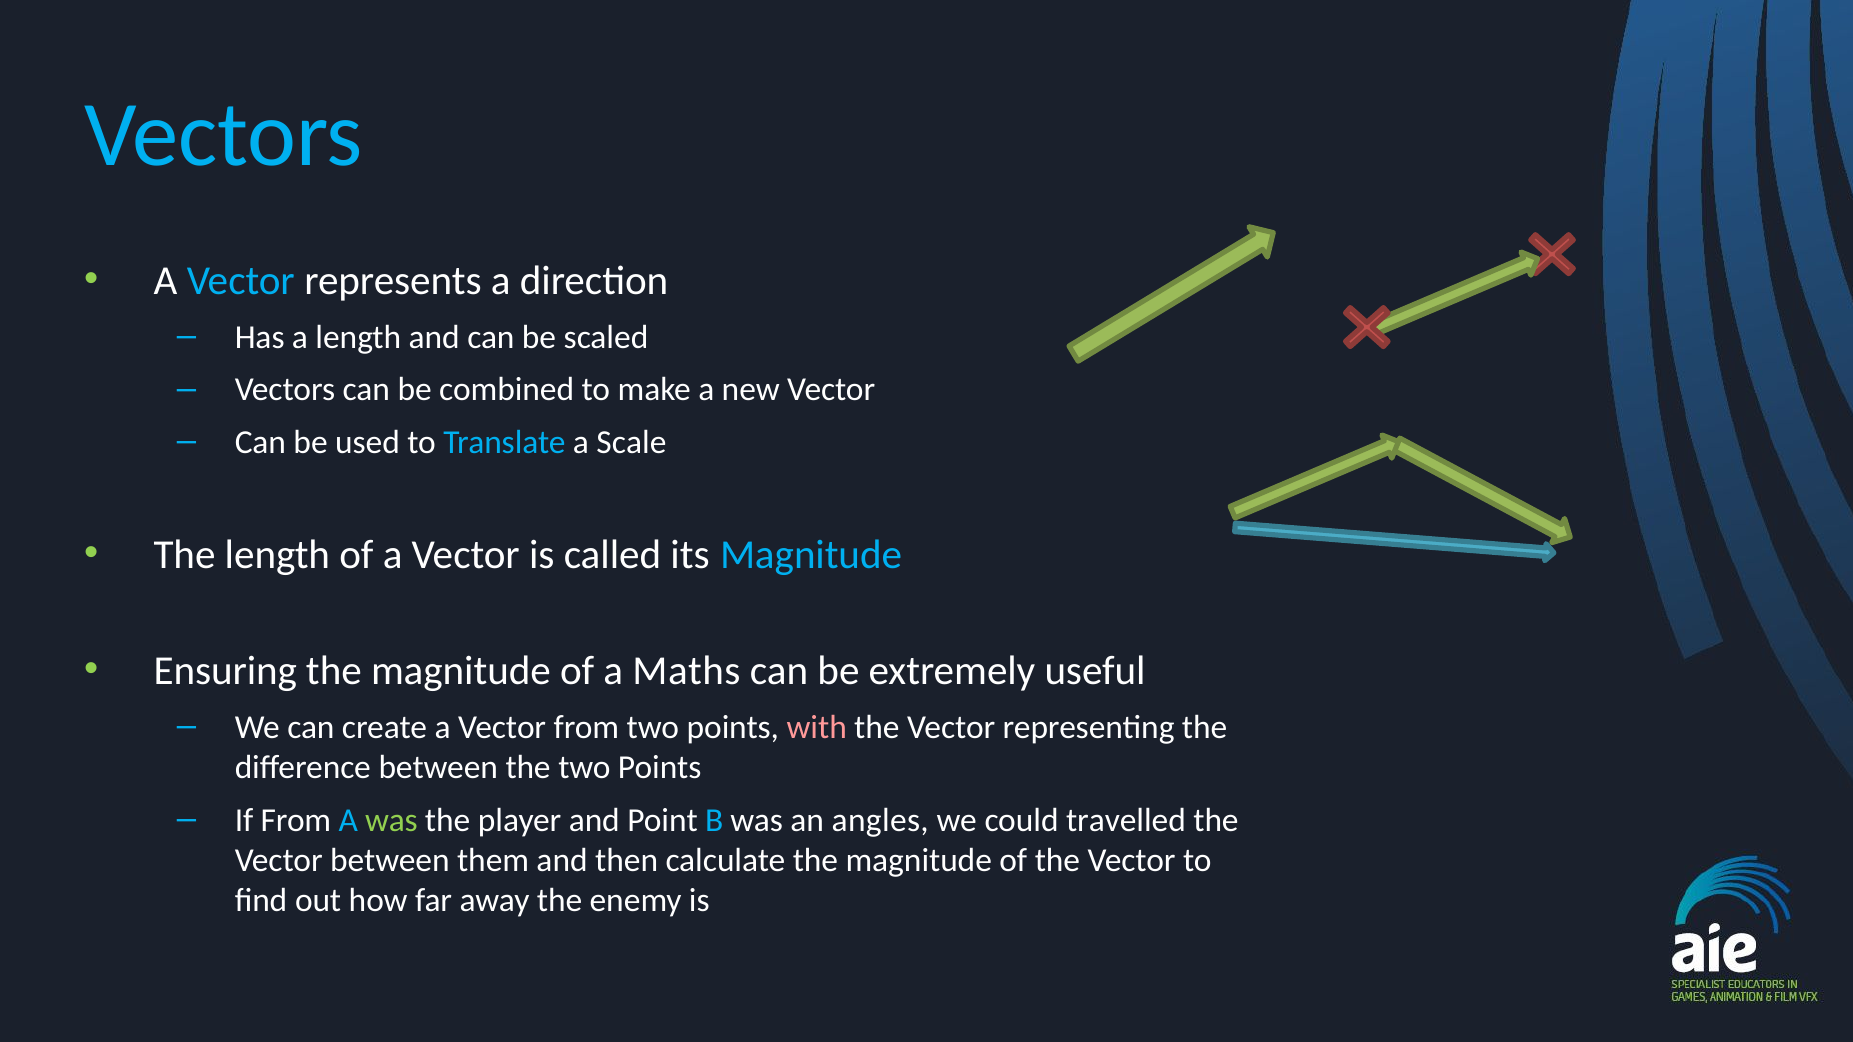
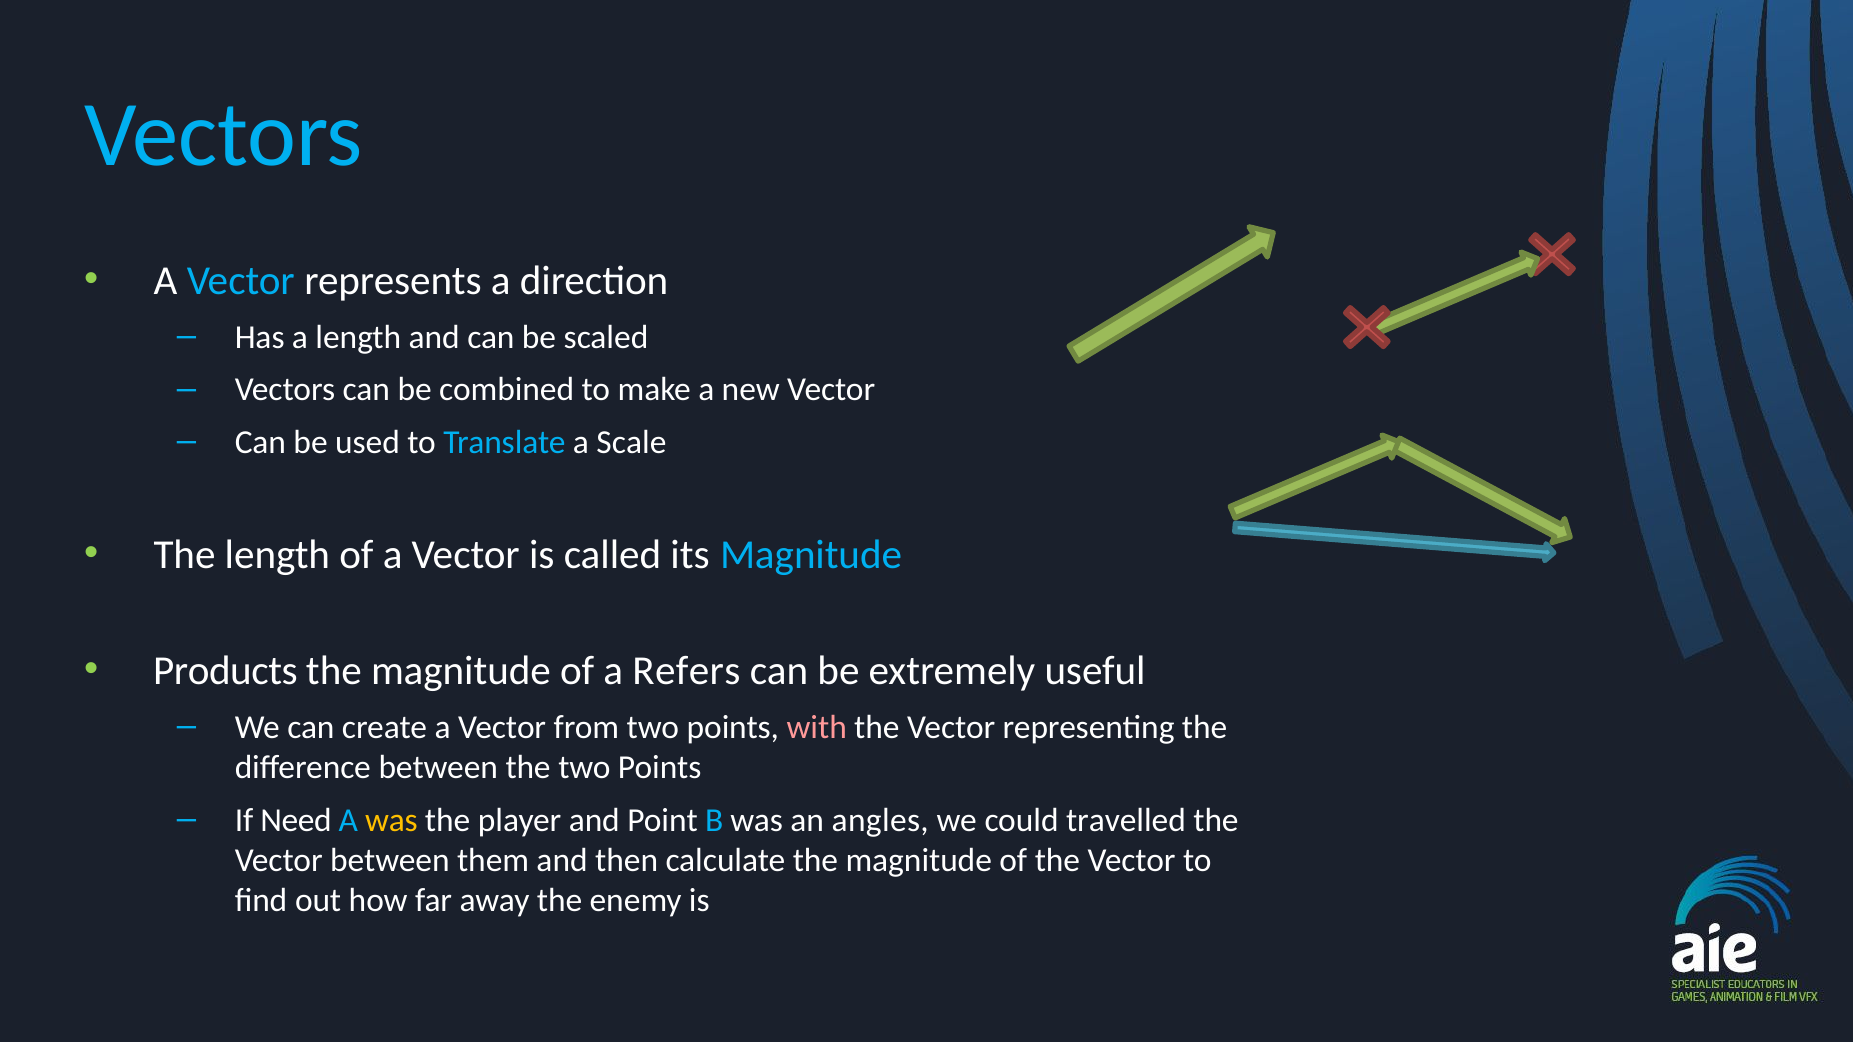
Ensuring: Ensuring -> Products (225, 671)
Maths: Maths -> Refers (686, 671)
If From: From -> Need (296, 820)
was colour: light green -> yellow (391, 820)
